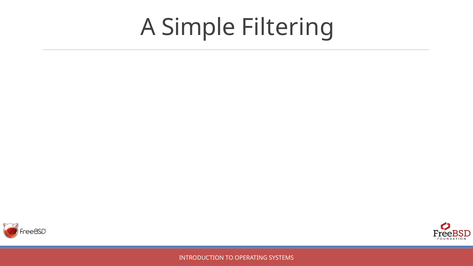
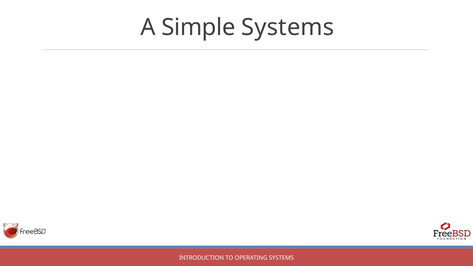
Simple Filtering: Filtering -> Systems (288, 27)
